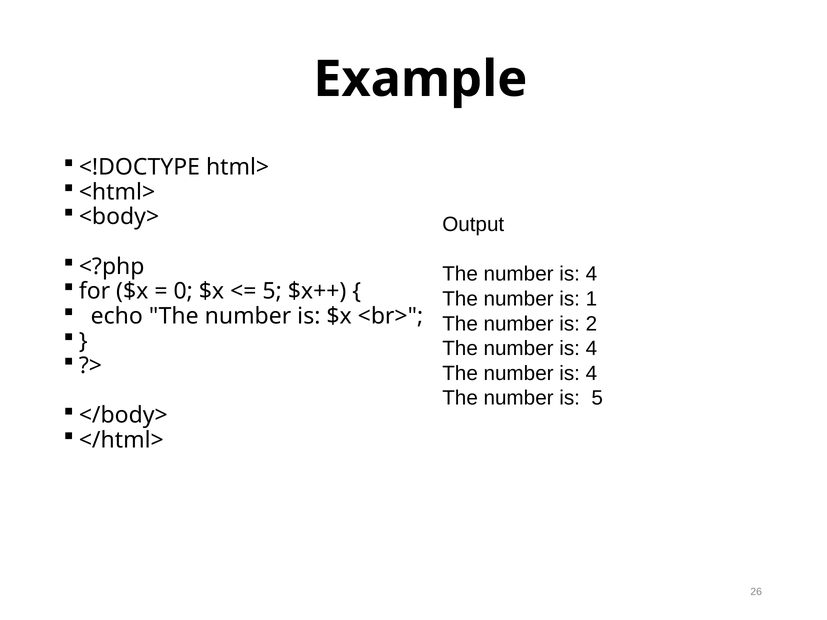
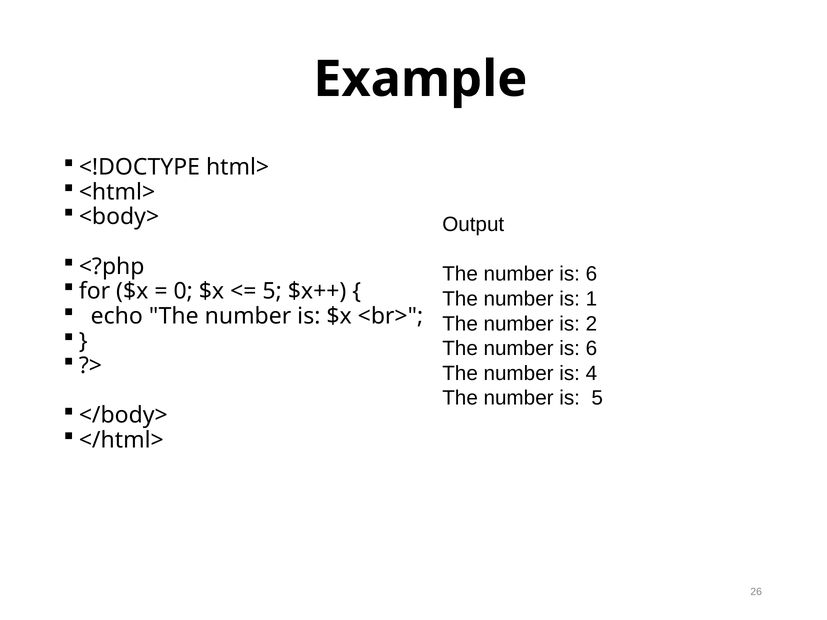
4: 4 -> 6 (591, 274)
4: 4 -> 6 (591, 349)
